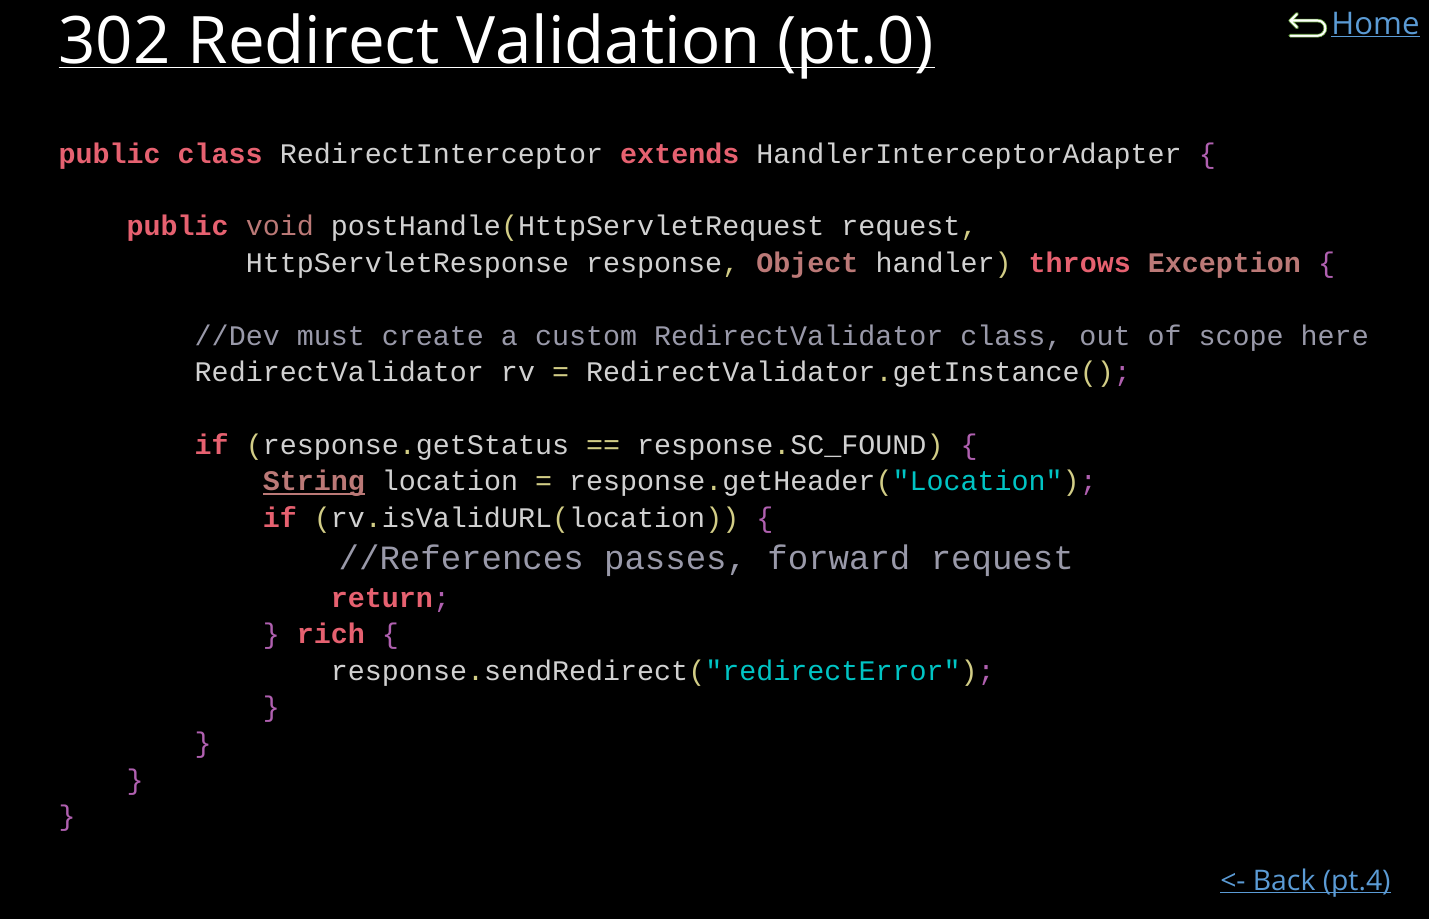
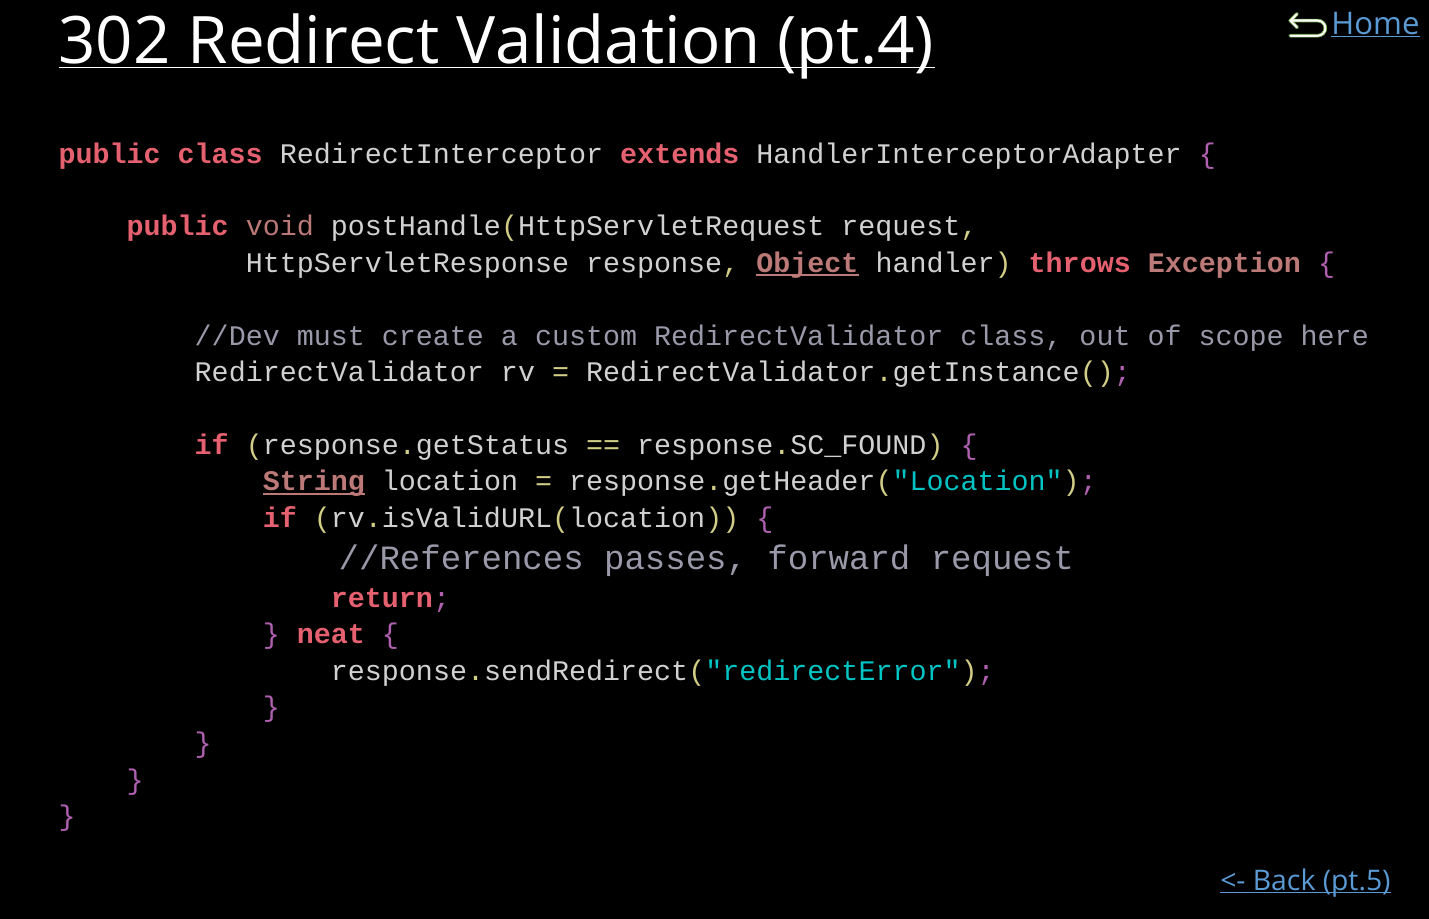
pt.0: pt.0 -> pt.4 (856, 42)
Object underline: none -> present (807, 263)
rich: rich -> neat (331, 634)
pt.4: pt.4 -> pt.5 (1357, 881)
